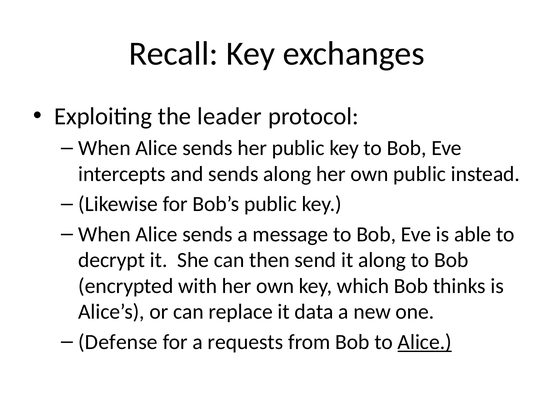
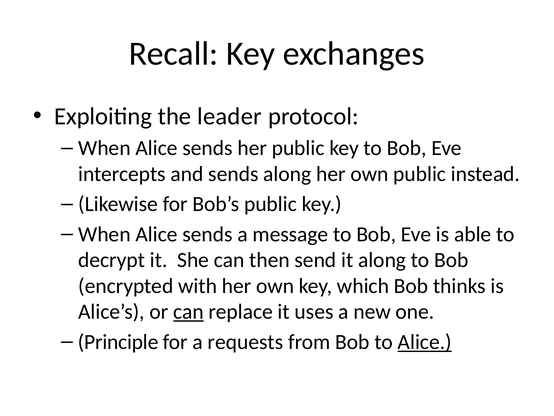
can underline: none -> present (189, 311)
data: data -> uses (314, 311)
Defense: Defense -> Principle (118, 342)
